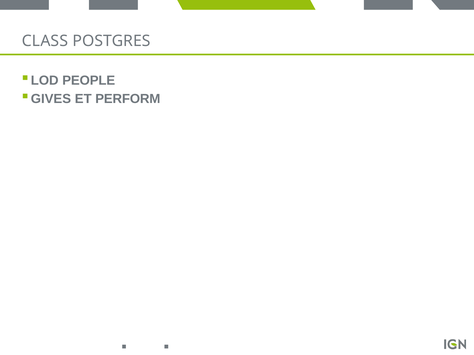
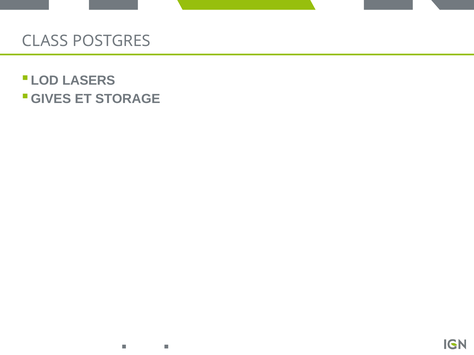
PEOPLE: PEOPLE -> LASERS (89, 81)
PERFORM: PERFORM -> STORAGE (128, 99)
